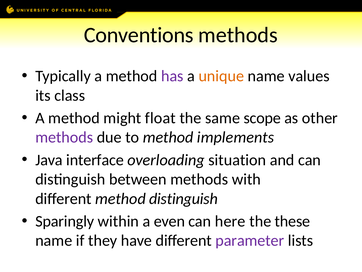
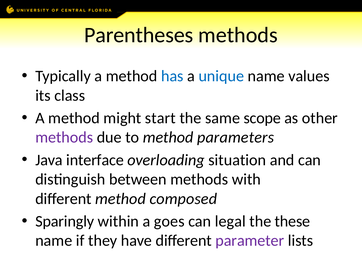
Conventions: Conventions -> Parentheses (139, 35)
has colour: purple -> blue (172, 76)
unique colour: orange -> blue (221, 76)
float: float -> start (160, 118)
implements: implements -> parameters (236, 137)
method distinguish: distinguish -> composed (183, 198)
even: even -> goes (169, 221)
here: here -> legal (230, 221)
